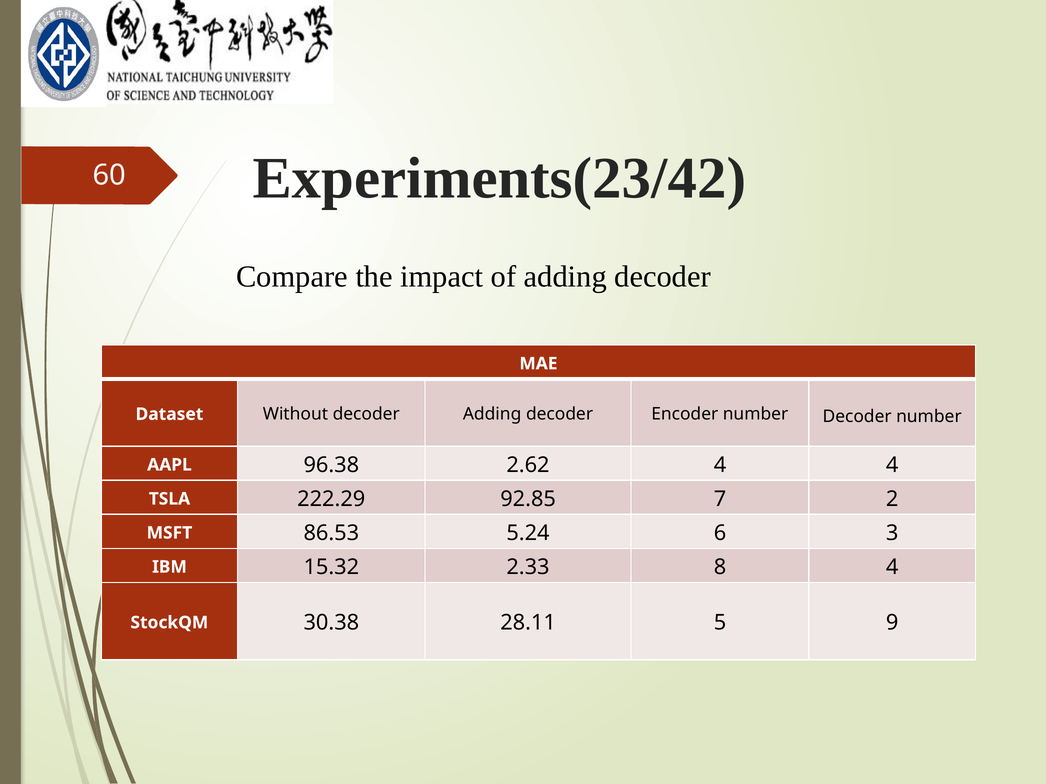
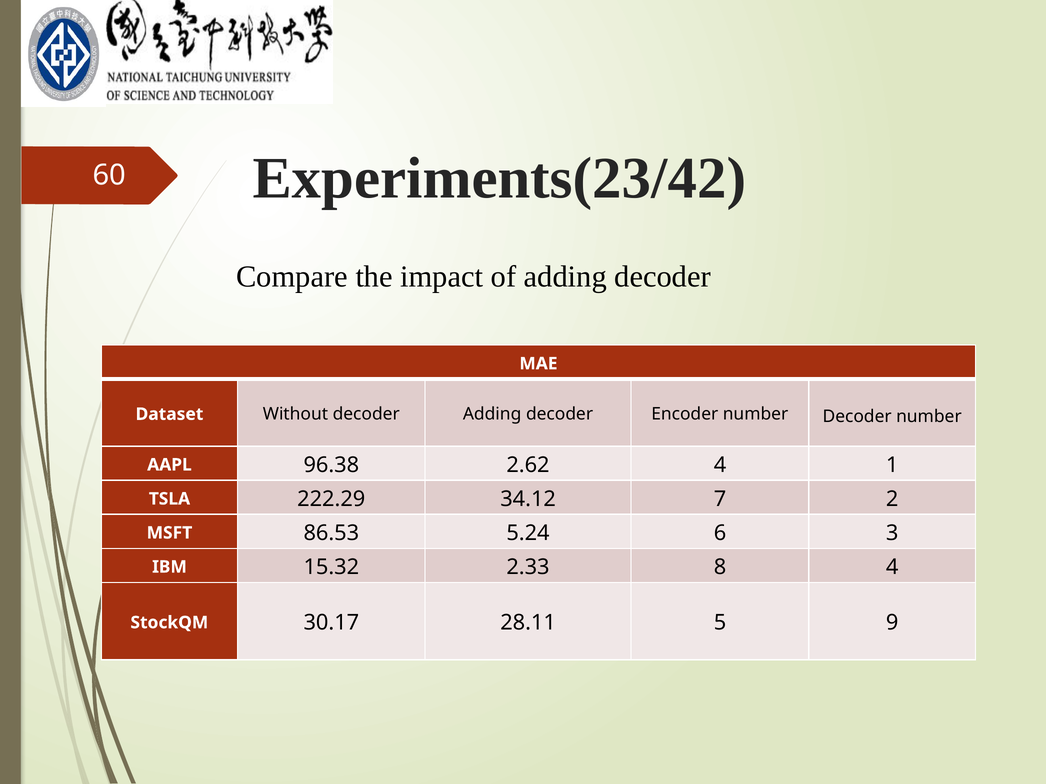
4 4: 4 -> 1 (892, 465)
92.85: 92.85 -> 34.12 (528, 499)
30.38: 30.38 -> 30.17 (331, 623)
